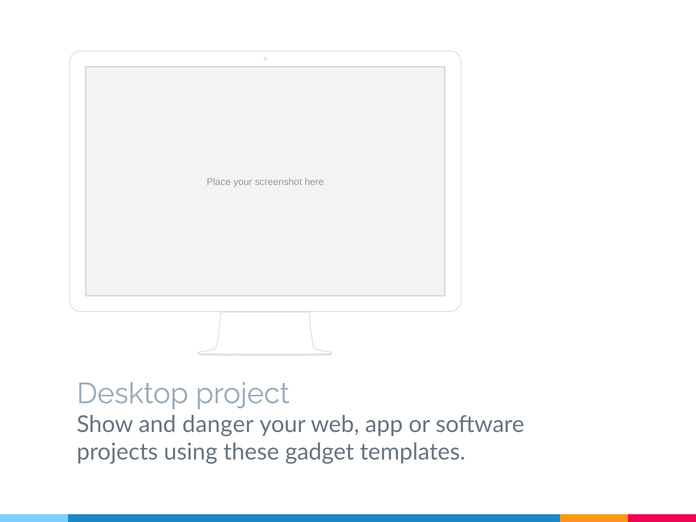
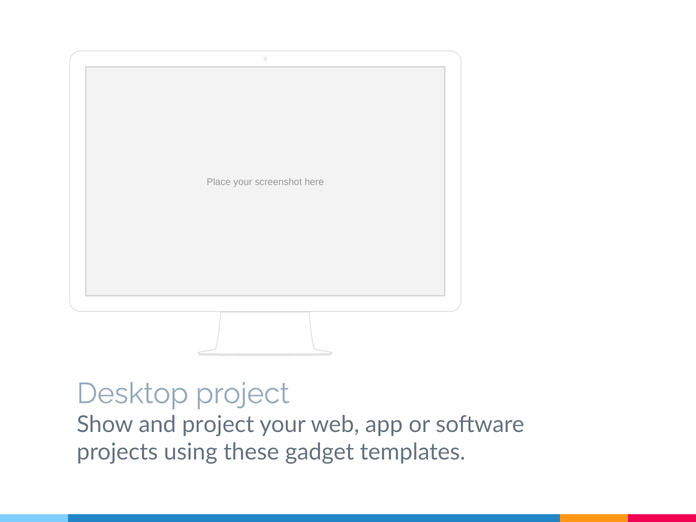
and danger: danger -> project (218, 424)
